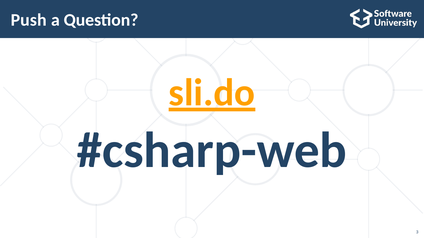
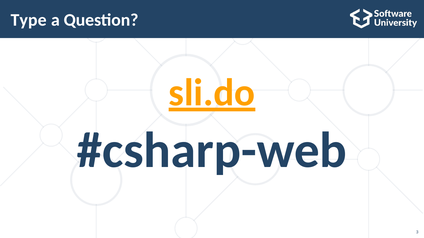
Push: Push -> Type (29, 20)
